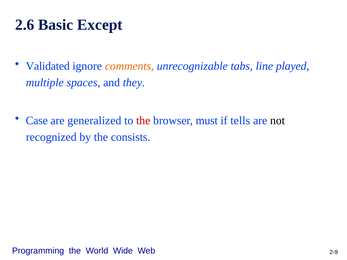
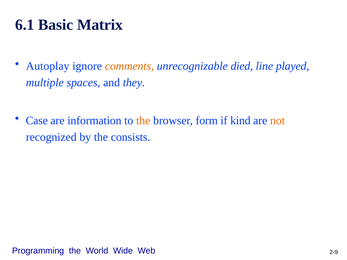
2.6: 2.6 -> 6.1 (25, 25)
Except: Except -> Matrix (100, 25)
Validated: Validated -> Autoplay (48, 66)
tabs: tabs -> died (242, 66)
generalized: generalized -> information (94, 121)
the colour: red -> orange (143, 121)
must: must -> form (207, 121)
tells: tells -> kind (240, 121)
not colour: black -> orange (278, 121)
